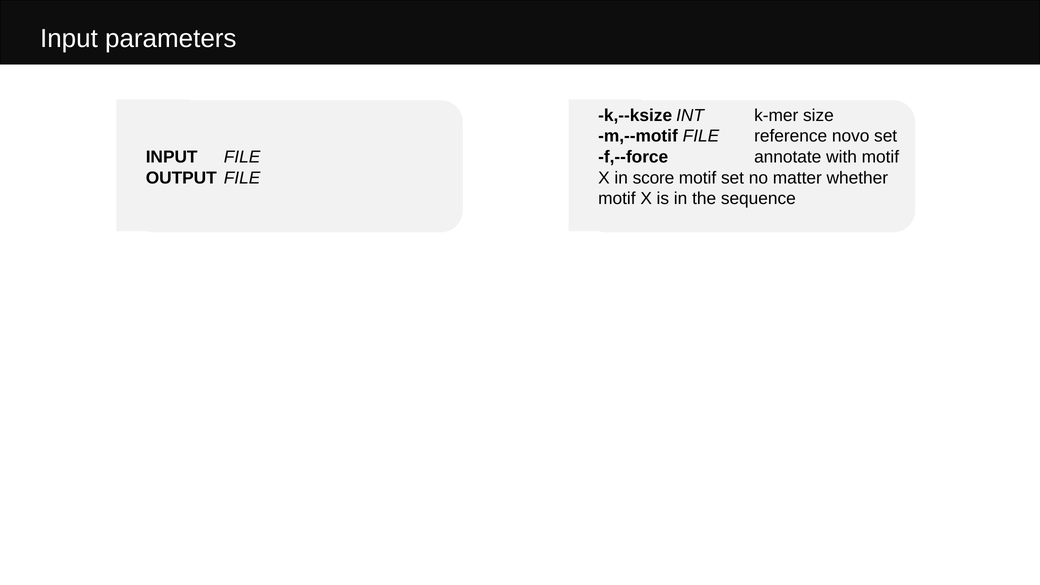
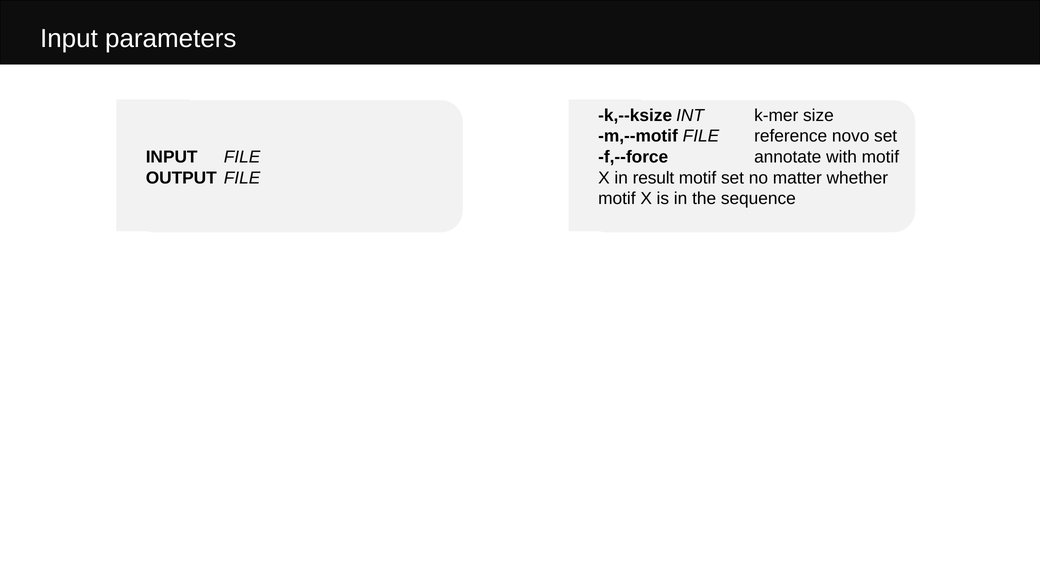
score: score -> result (653, 178)
